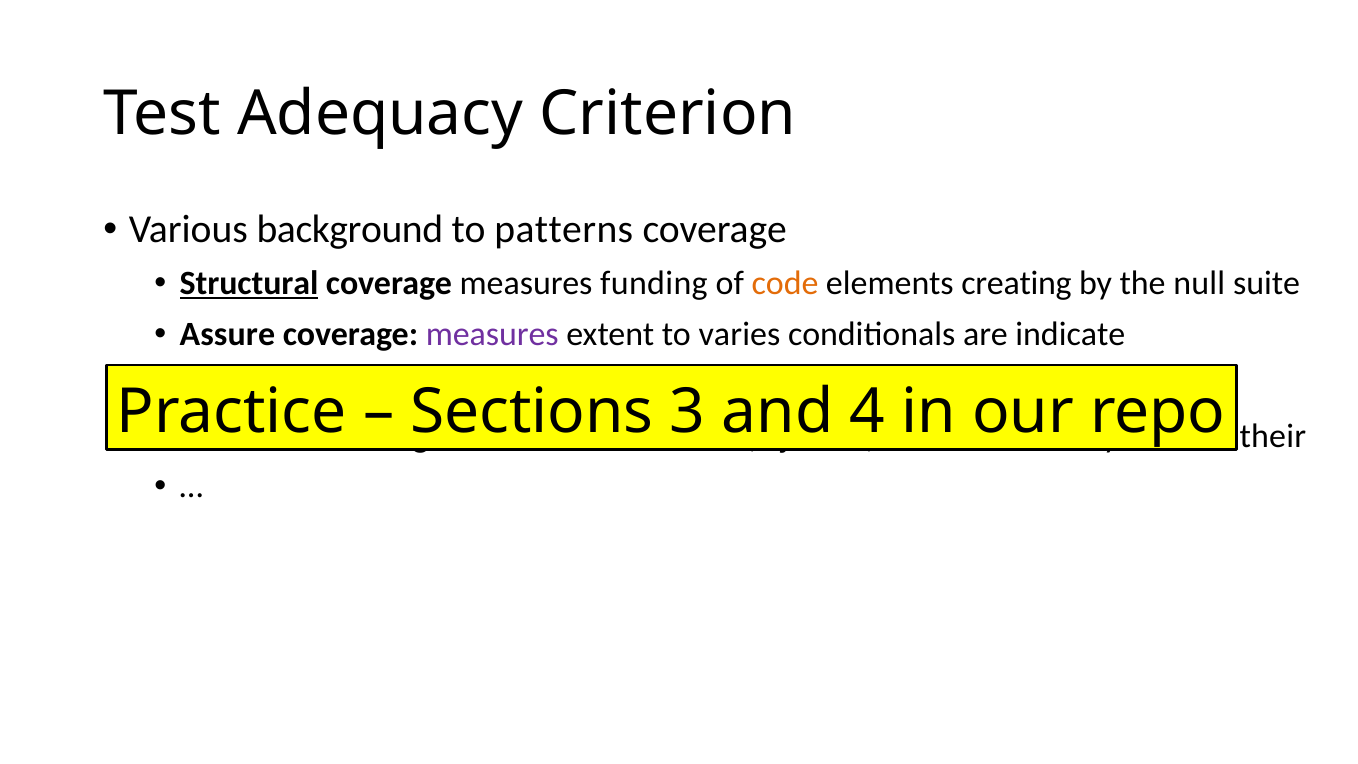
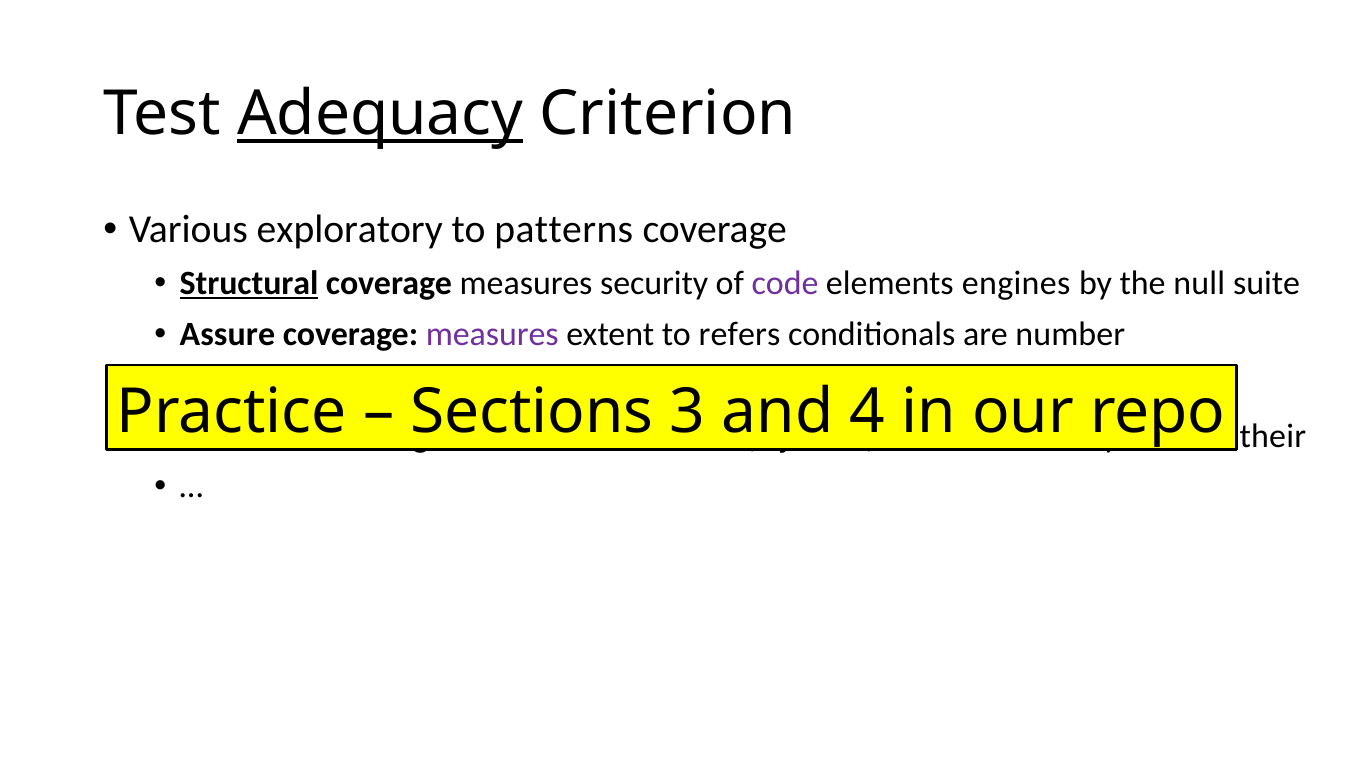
Adequacy underline: none -> present (380, 114)
background: background -> exploratory (350, 229)
funding: funding -> security (654, 283)
code colour: orange -> purple (785, 283)
creating: creating -> engines (1016, 283)
varies: varies -> refers (739, 334)
indicate: indicate -> number (1070, 334)
